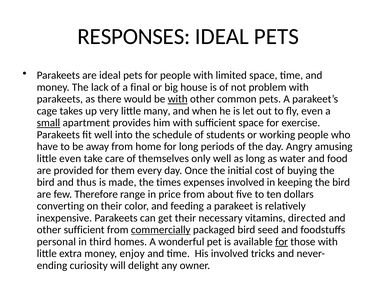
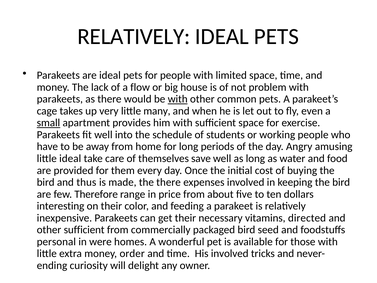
RESPONSES: RESPONSES -> RELATIVELY (134, 36)
final: final -> flow (140, 87)
little even: even -> ideal (70, 158)
only: only -> save (201, 158)
the times: times -> there (169, 182)
converting: converting -> interesting (61, 206)
commercially underline: present -> none (161, 230)
third: third -> were (100, 241)
for underline: present -> none (282, 241)
enjoy: enjoy -> order (132, 253)
